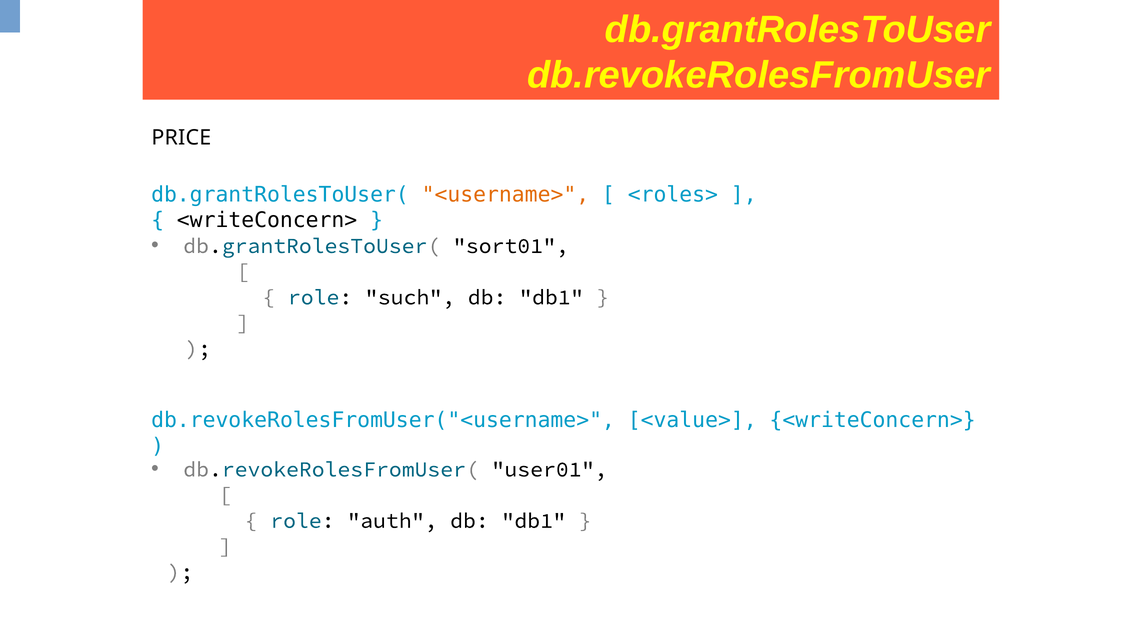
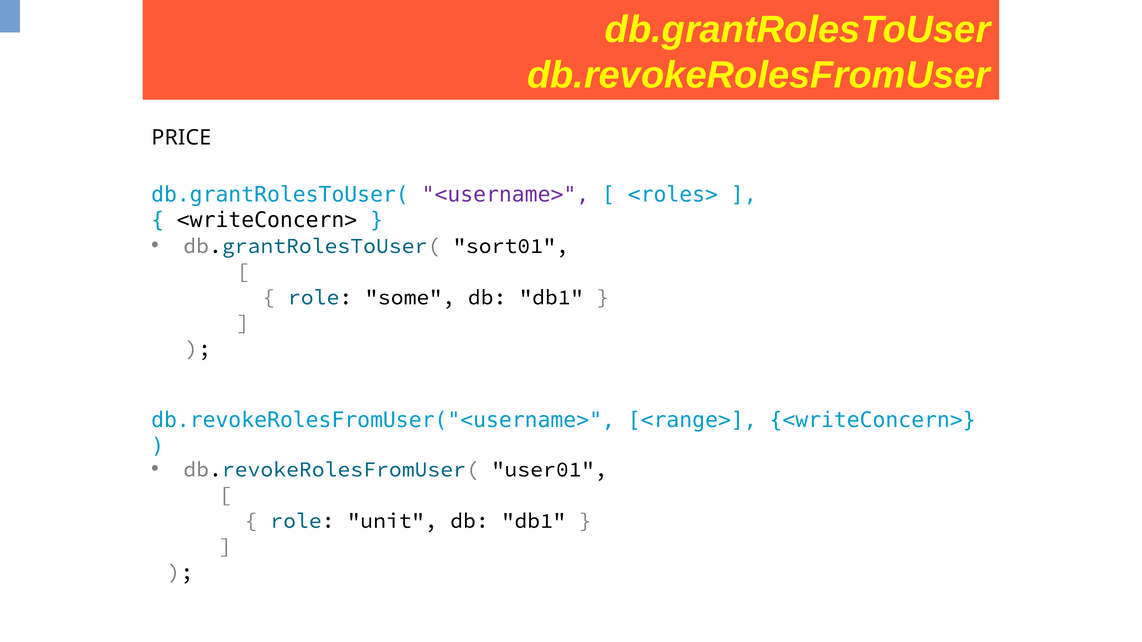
<username> colour: orange -> purple (505, 195)
such: such -> some (410, 297)
<value>: <value> -> <range> (692, 421)
auth: auth -> unit (392, 521)
